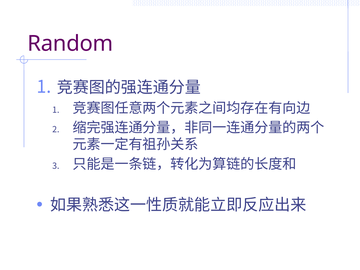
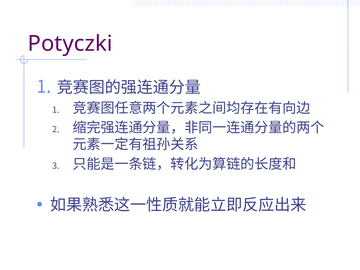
Random: Random -> Potyczki (70, 44)
